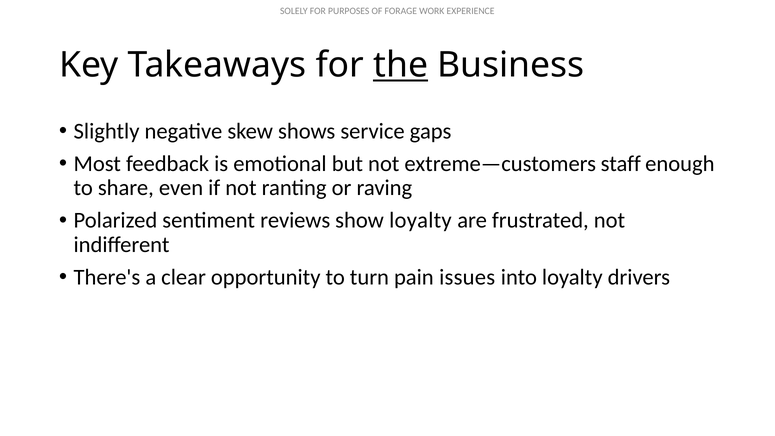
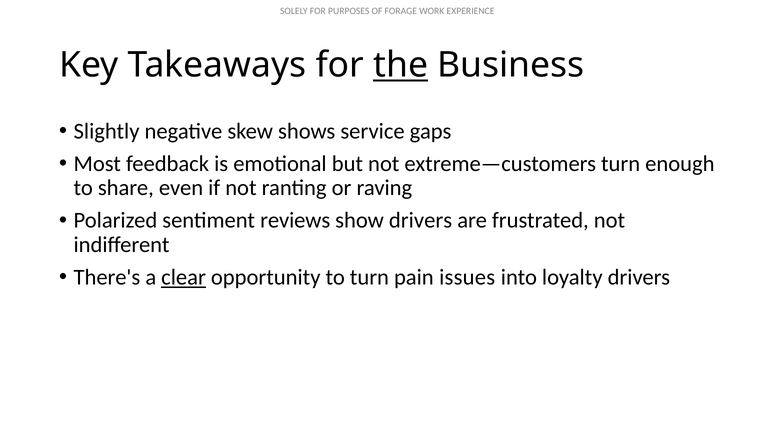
extreme—customers staff: staff -> turn (621, 164)
show loyalty: loyalty -> drivers (421, 220)
clear underline: none -> present (184, 277)
